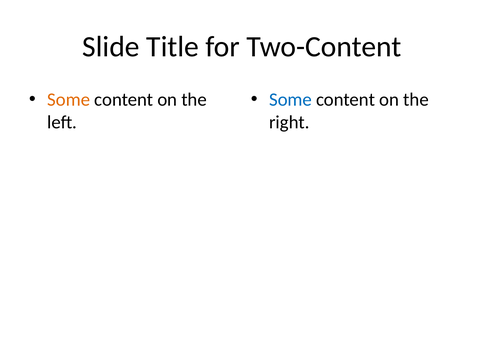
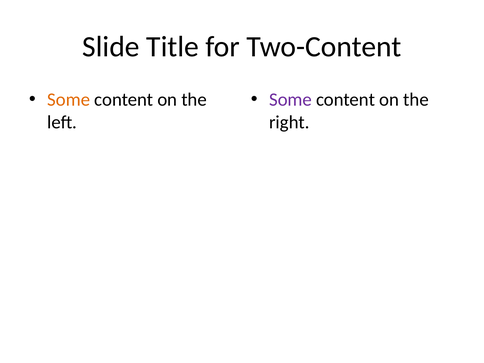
Some colour: blue -> purple (290, 100)
